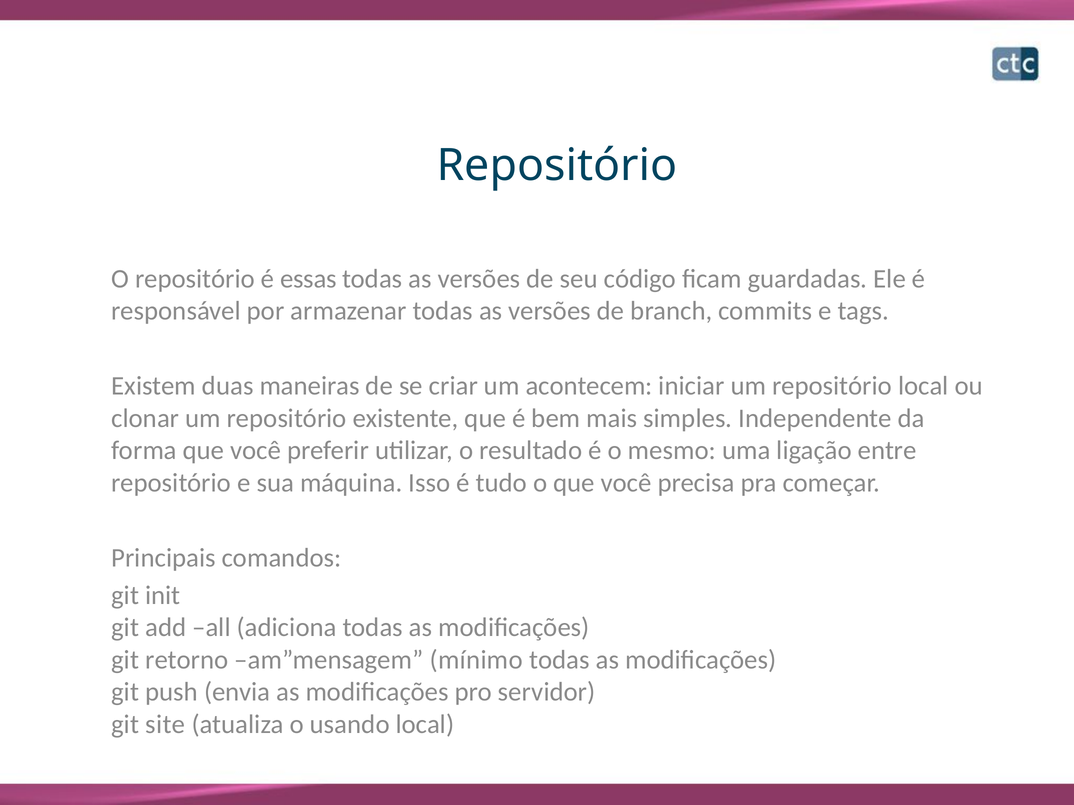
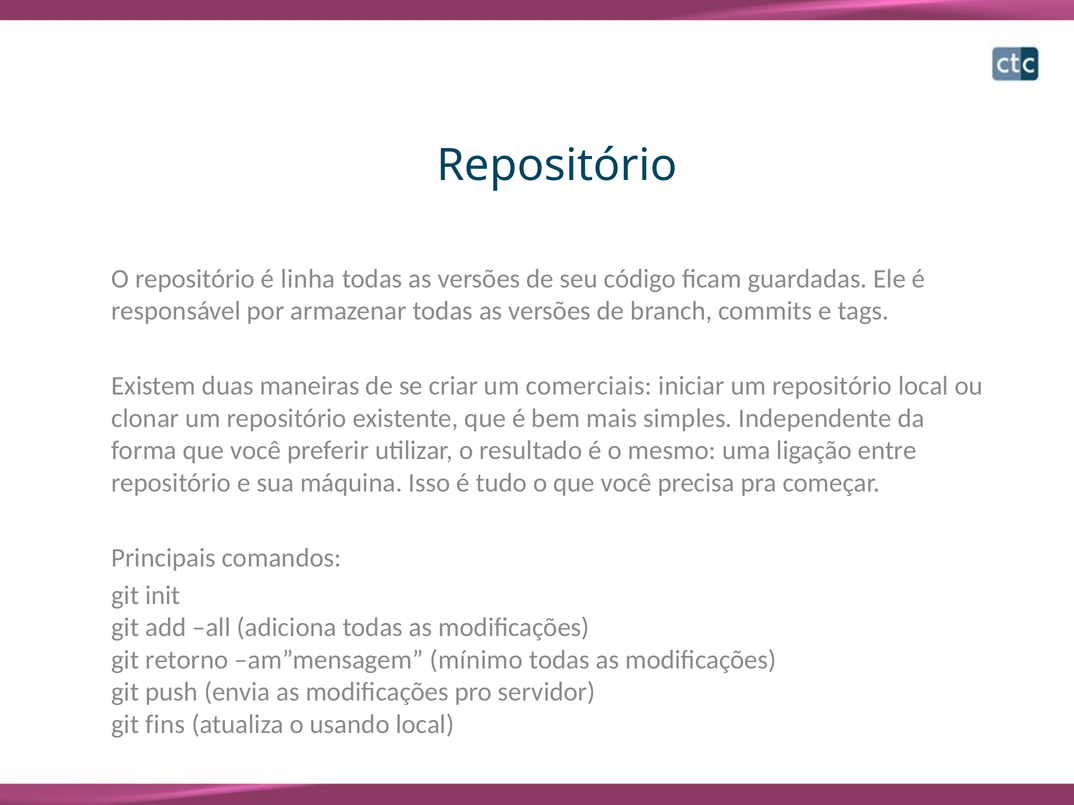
essas: essas -> linha (308, 279)
acontecem: acontecem -> comerciais (589, 386)
site: site -> fins (165, 725)
